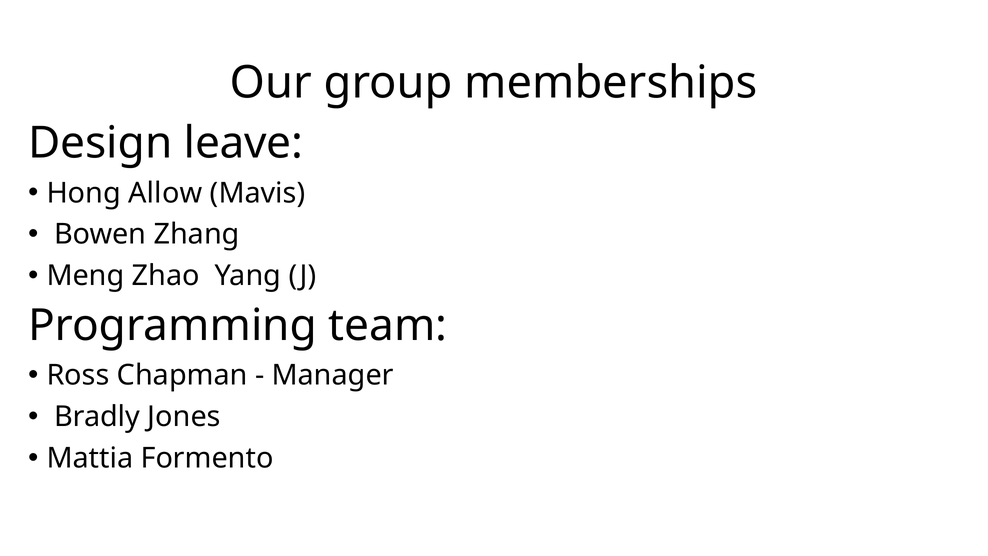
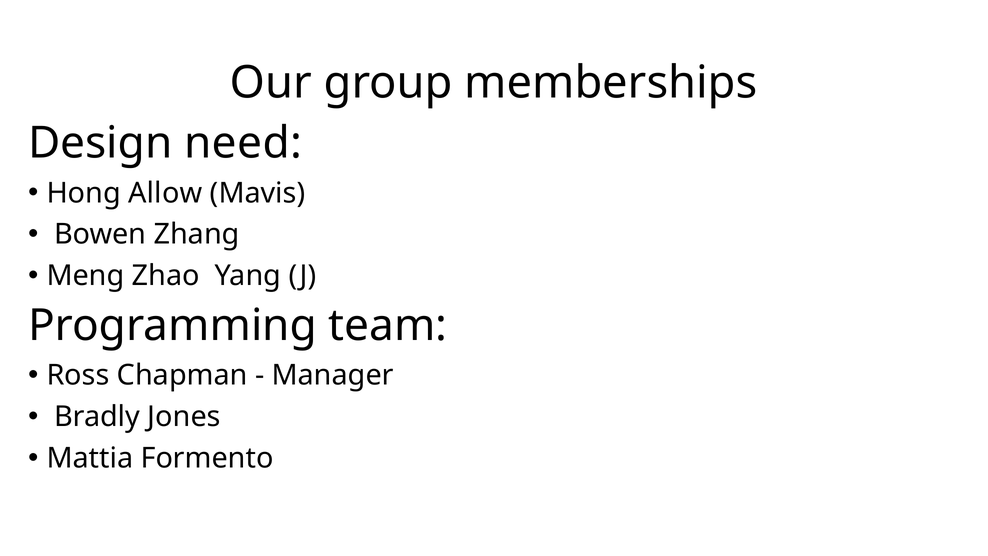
leave: leave -> need (243, 143)
